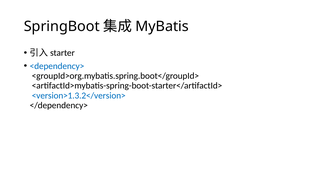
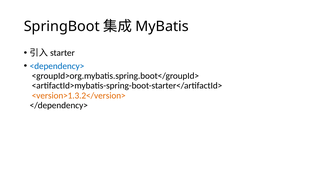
<version>1.3.2</version> colour: blue -> orange (79, 96)
